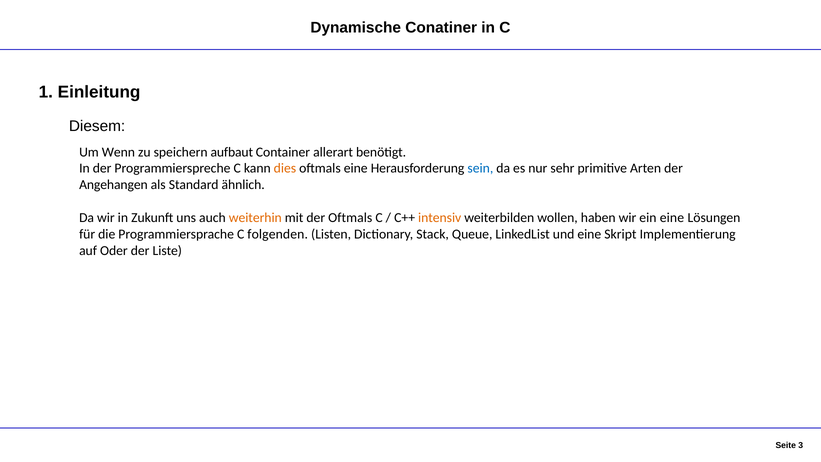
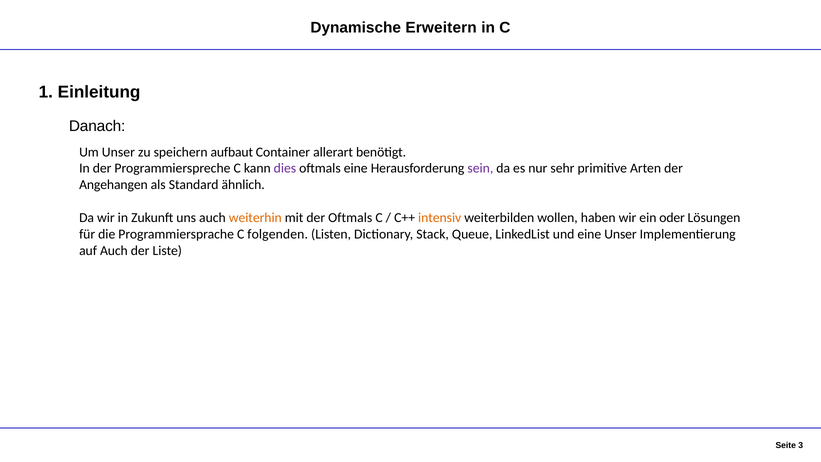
Conatiner: Conatiner -> Erweitern (441, 28)
Diesem: Diesem -> Danach (97, 126)
Um Wenn: Wenn -> Unser (118, 152)
dies colour: orange -> purple (285, 168)
sein colour: blue -> purple (480, 168)
ein eine: eine -> oder (672, 218)
eine Skript: Skript -> Unser (620, 234)
auf Oder: Oder -> Auch (114, 250)
